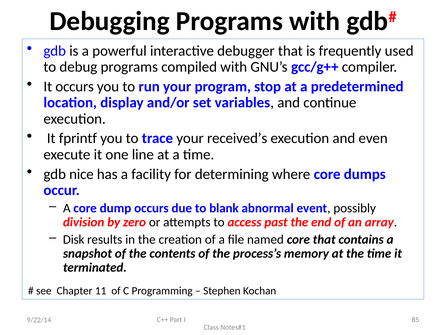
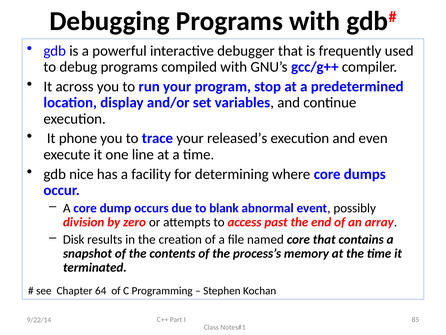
It occurs: occurs -> across (75, 86)
fprintf: fprintf -> phone (78, 138)
received’s: received’s -> released’s (237, 138)
11: 11 -> 64 (101, 290)
